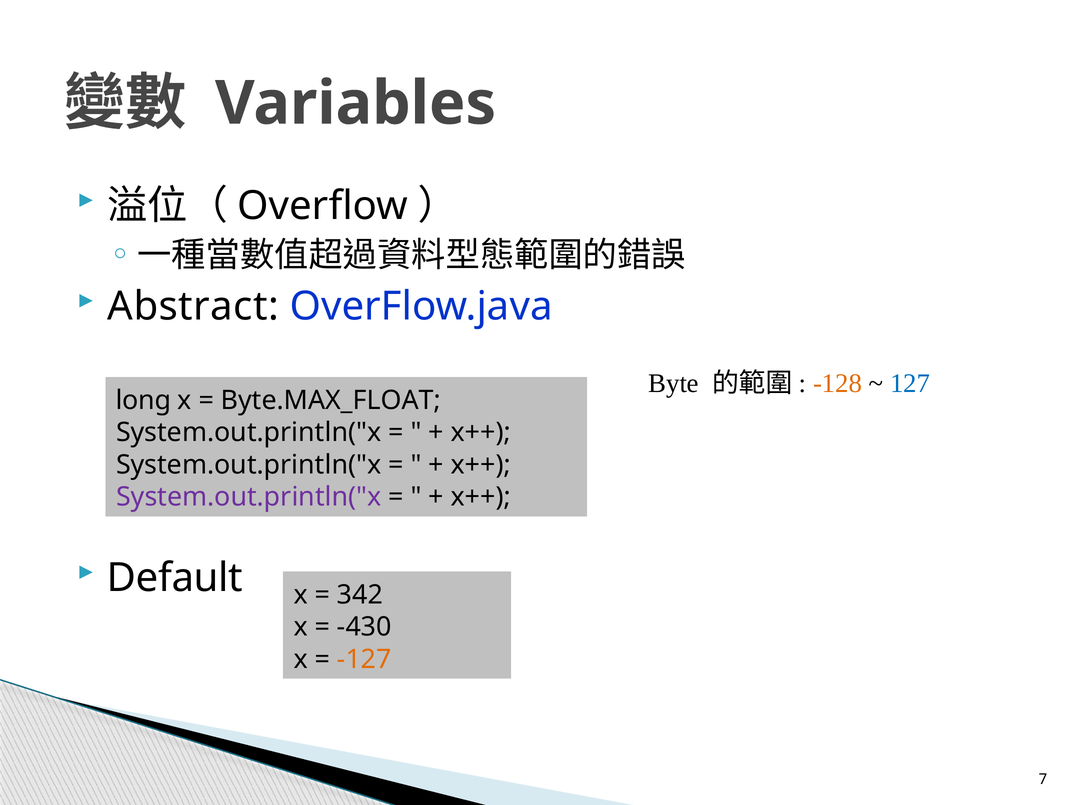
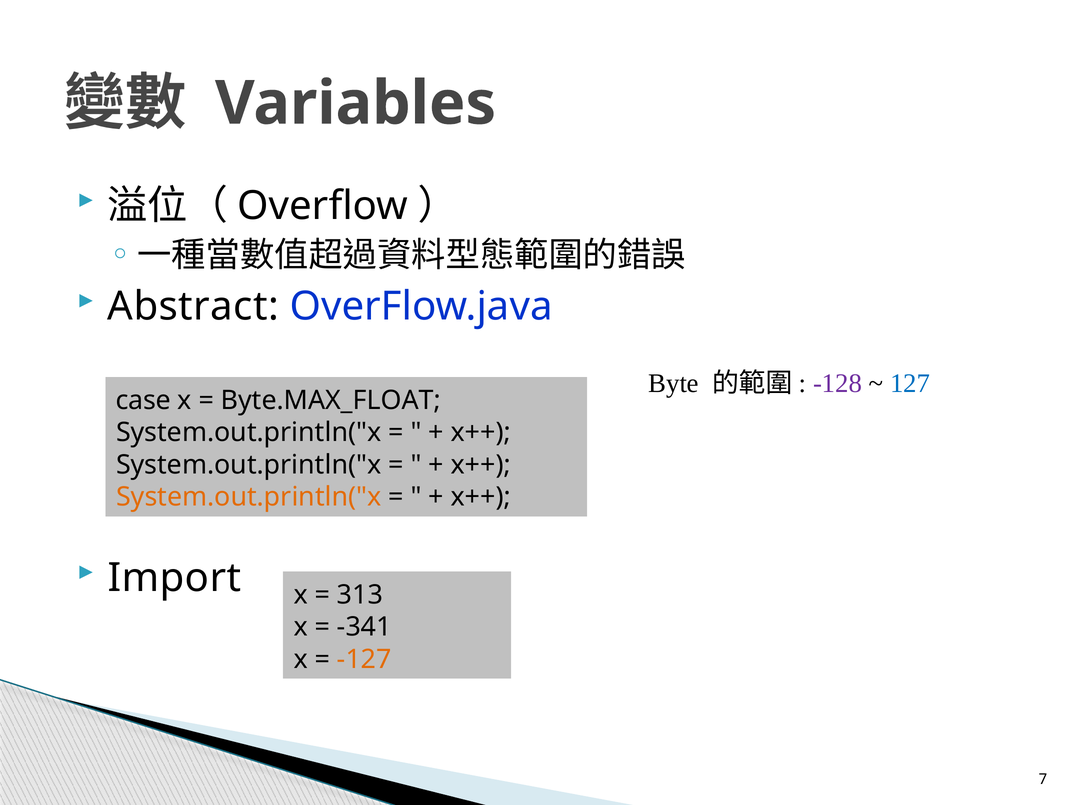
-128 colour: orange -> purple (838, 383)
long: long -> case (143, 400)
System.out.println("x colour: purple -> orange (249, 497)
Default: Default -> Import (174, 578)
342: 342 -> 313 (360, 595)
-430: -430 -> -341 (364, 627)
